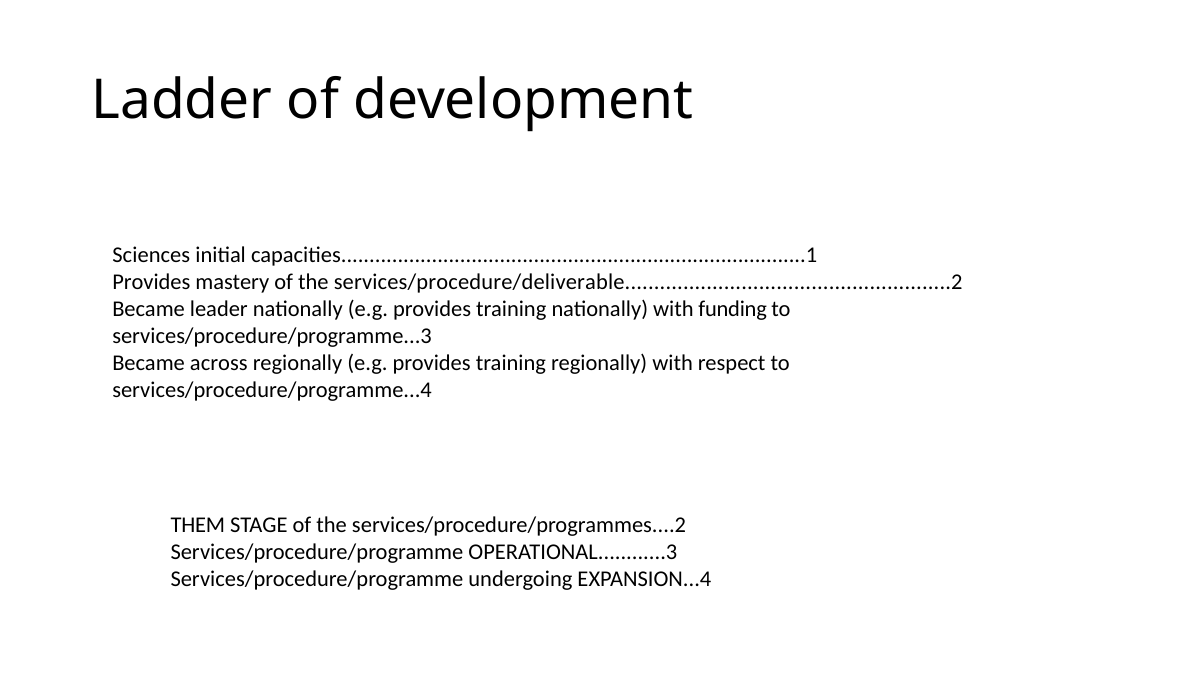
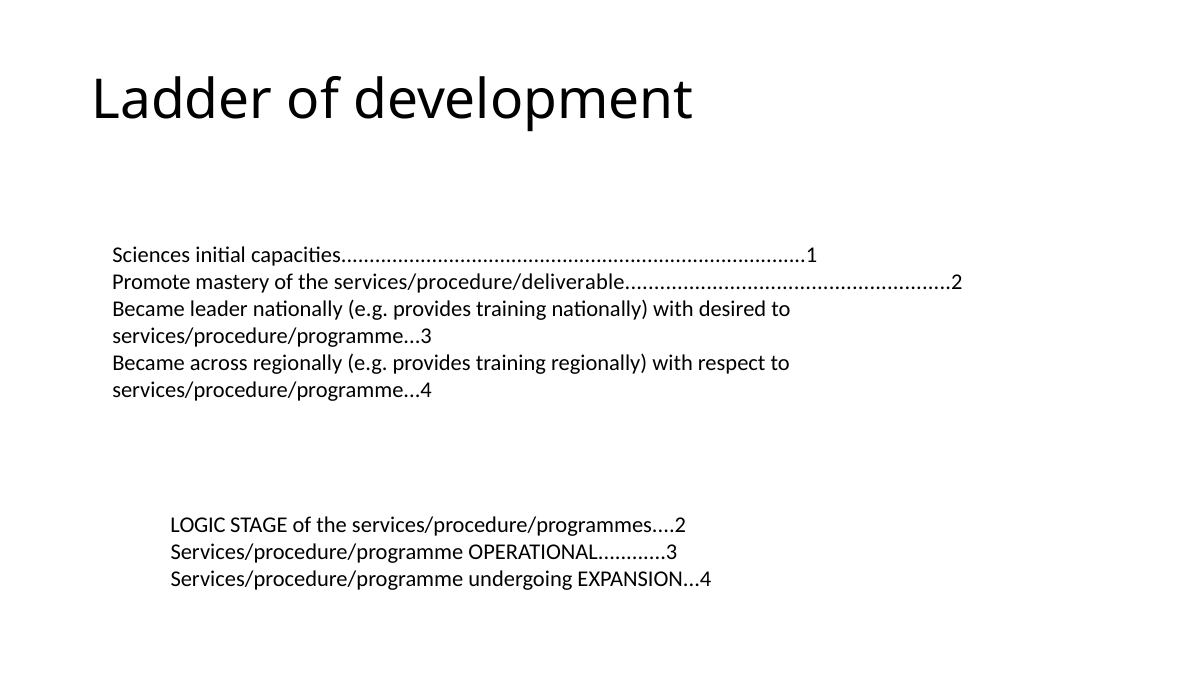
Provides: Provides -> Promote (151, 282)
funding: funding -> desired (733, 309)
THEM: THEM -> LOGIC (198, 525)
